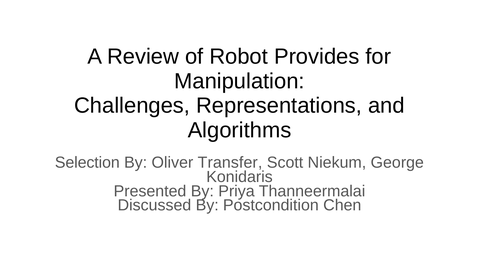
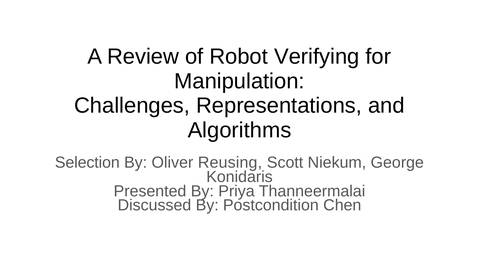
Provides: Provides -> Verifying (317, 56)
Transfer: Transfer -> Reusing (230, 162)
